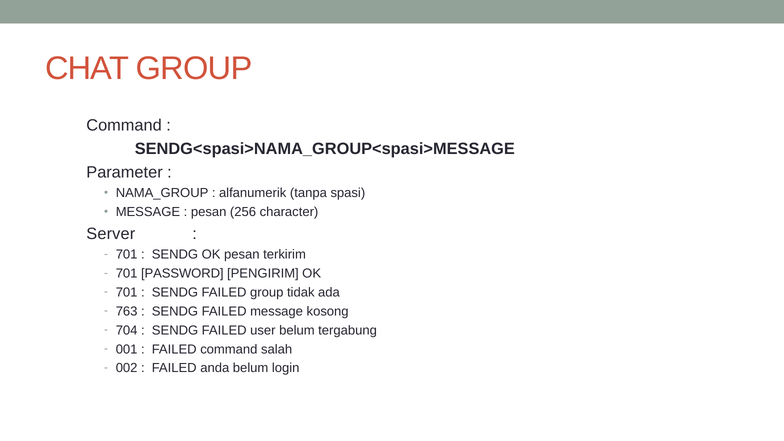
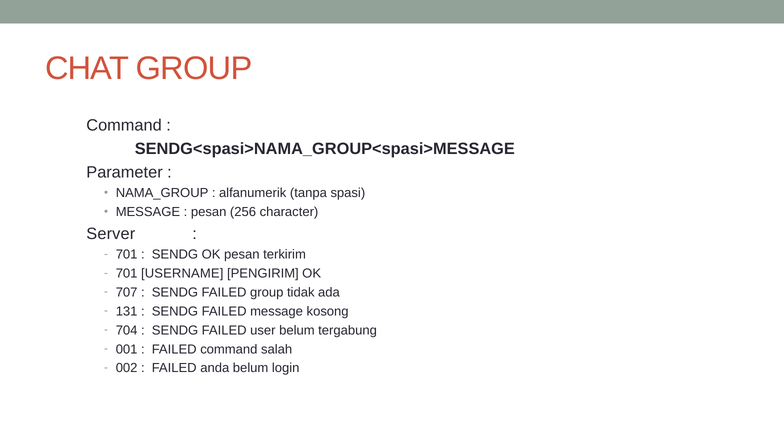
PASSWORD: PASSWORD -> USERNAME (182, 273)
701: 701 -> 707 (127, 292)
763: 763 -> 131 (127, 311)
